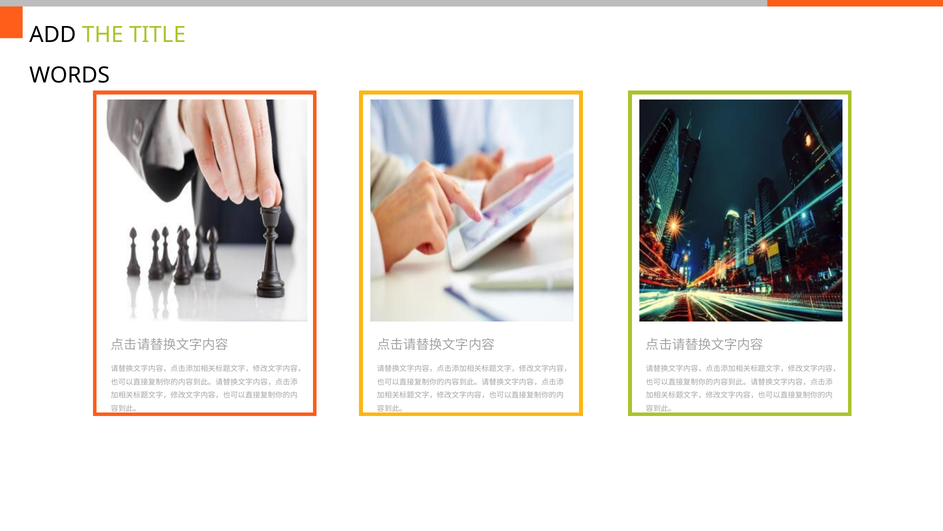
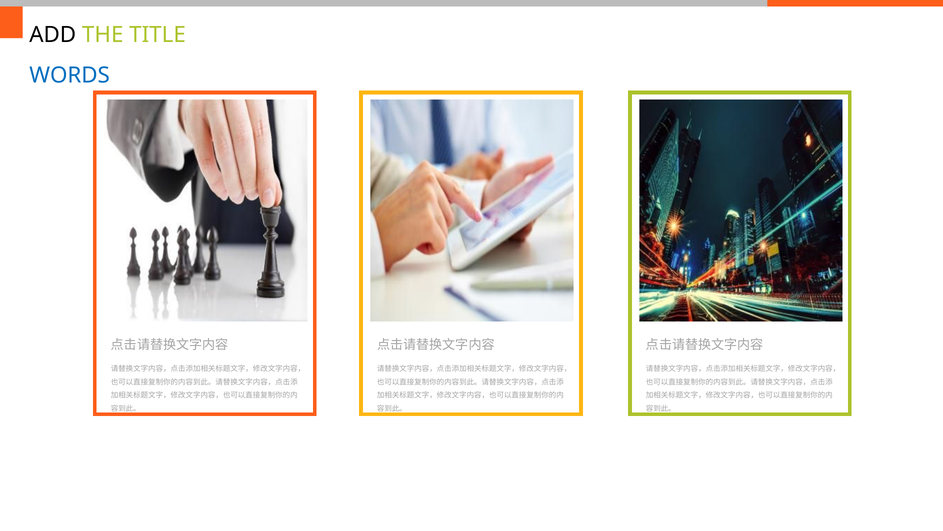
WORDS colour: black -> blue (70, 75)
